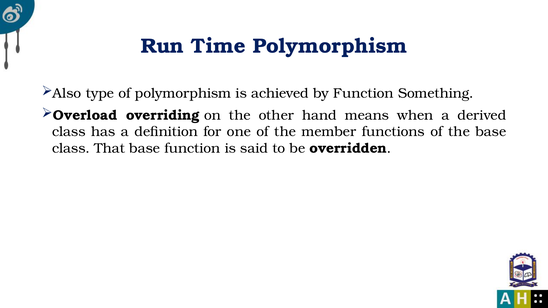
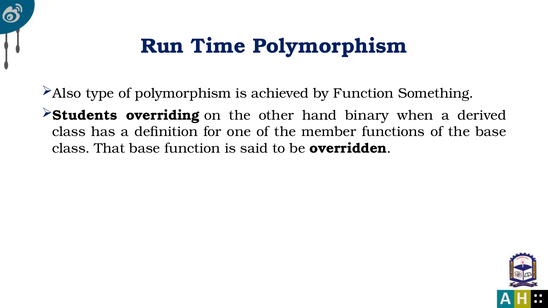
Overload: Overload -> Students (85, 115)
means: means -> binary (367, 115)
